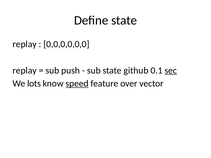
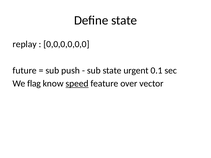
replay: replay -> future (25, 71)
github: github -> urgent (136, 71)
sec underline: present -> none (171, 71)
lots: lots -> flag (34, 84)
